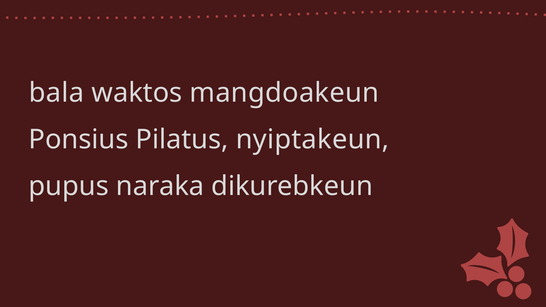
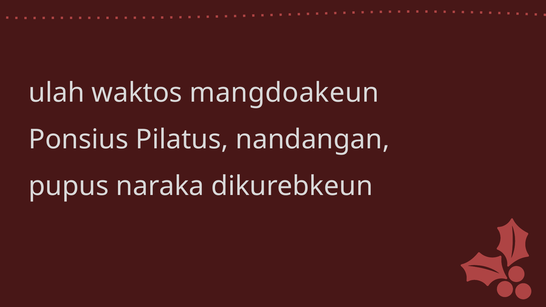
bala: bala -> ulah (57, 93)
nyiptakeun: nyiptakeun -> nandangan (313, 140)
